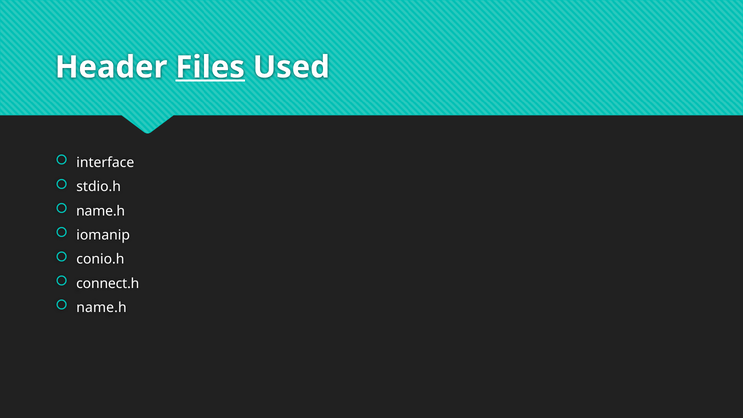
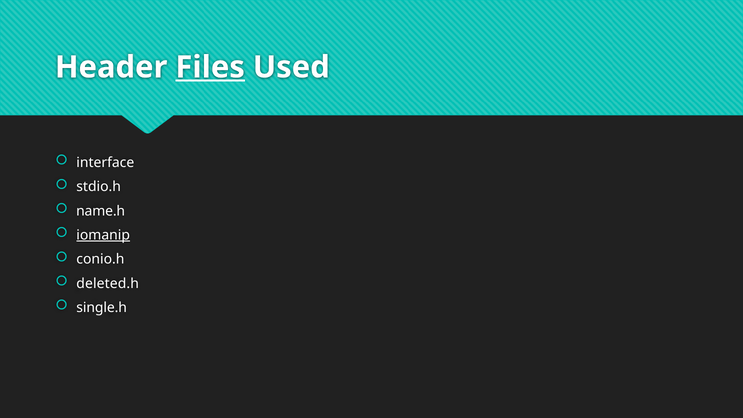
iomanip underline: none -> present (103, 235)
connect.h: connect.h -> deleted.h (108, 283)
name.h: name.h -> single.h (102, 308)
